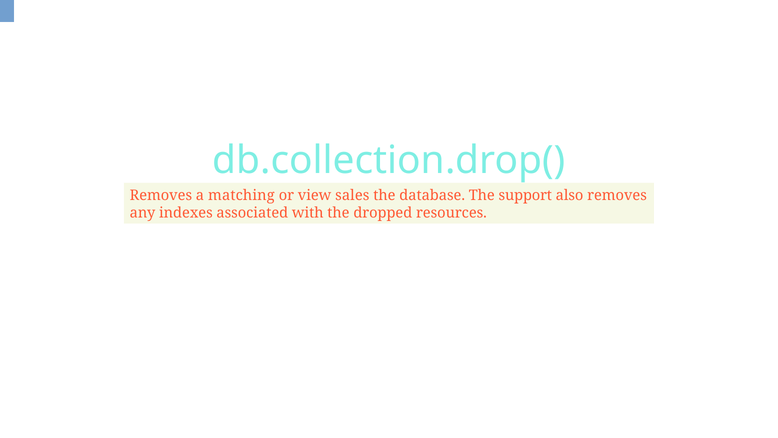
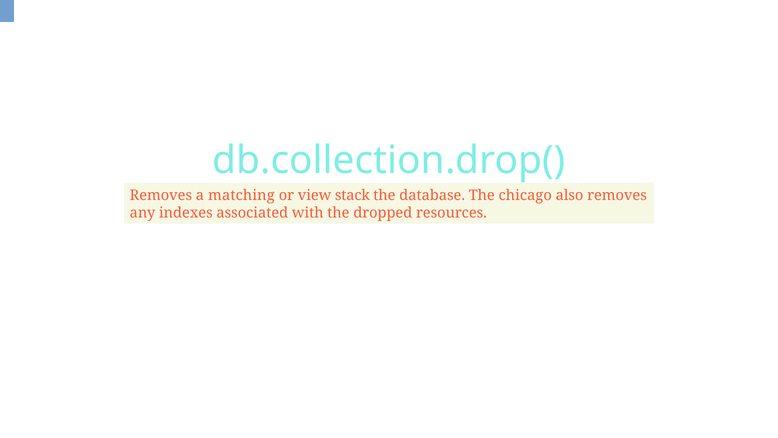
sales: sales -> stack (352, 195)
support: support -> chicago (525, 195)
